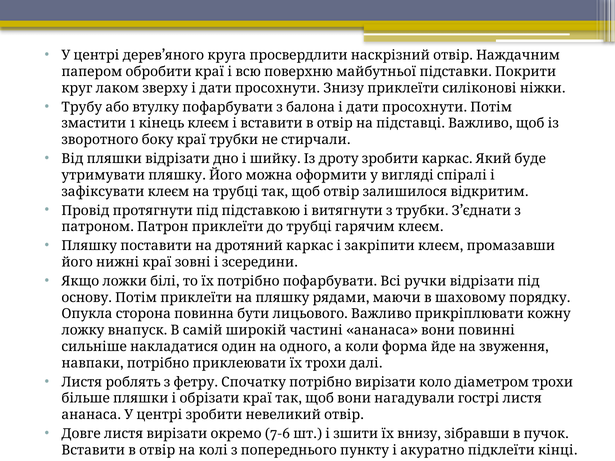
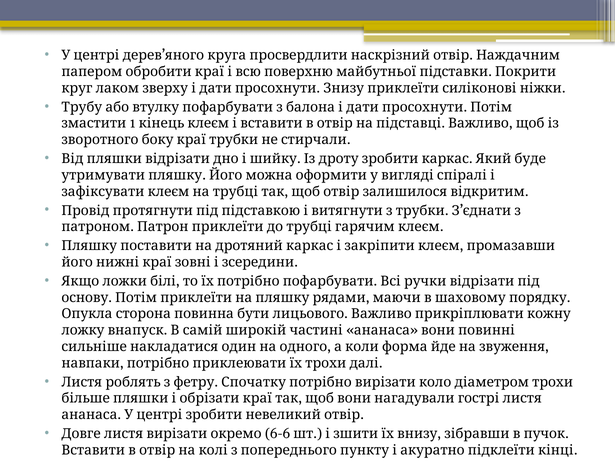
7-6: 7-6 -> 6-6 (278, 434)
